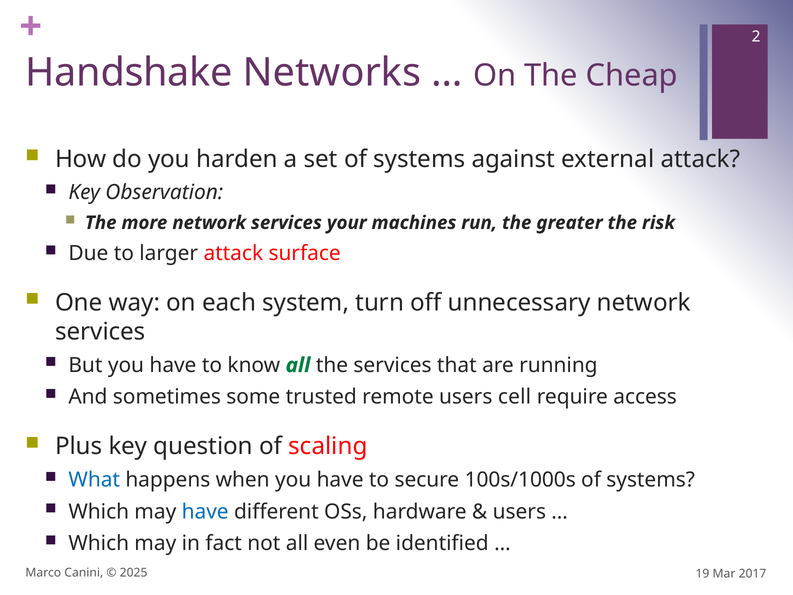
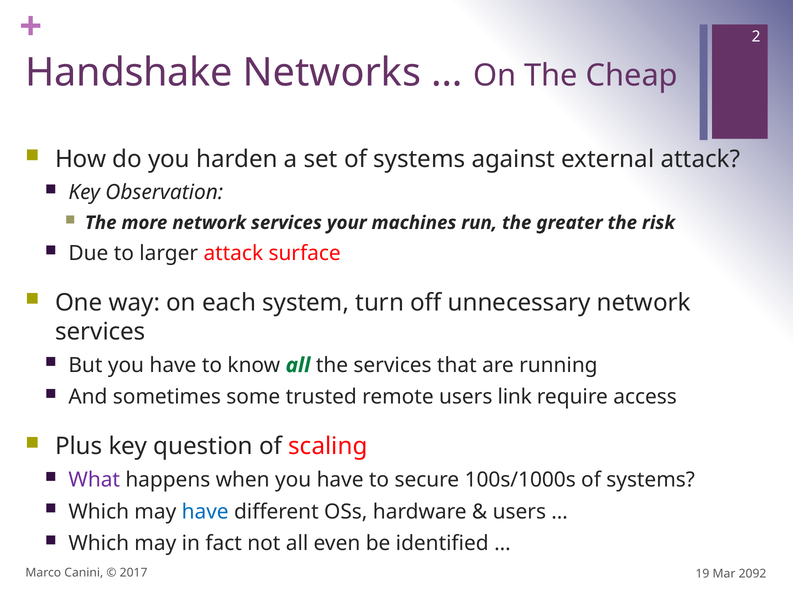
cell: cell -> link (515, 397)
What colour: blue -> purple (94, 480)
2025: 2025 -> 2017 (134, 573)
2017: 2017 -> 2092 (753, 574)
